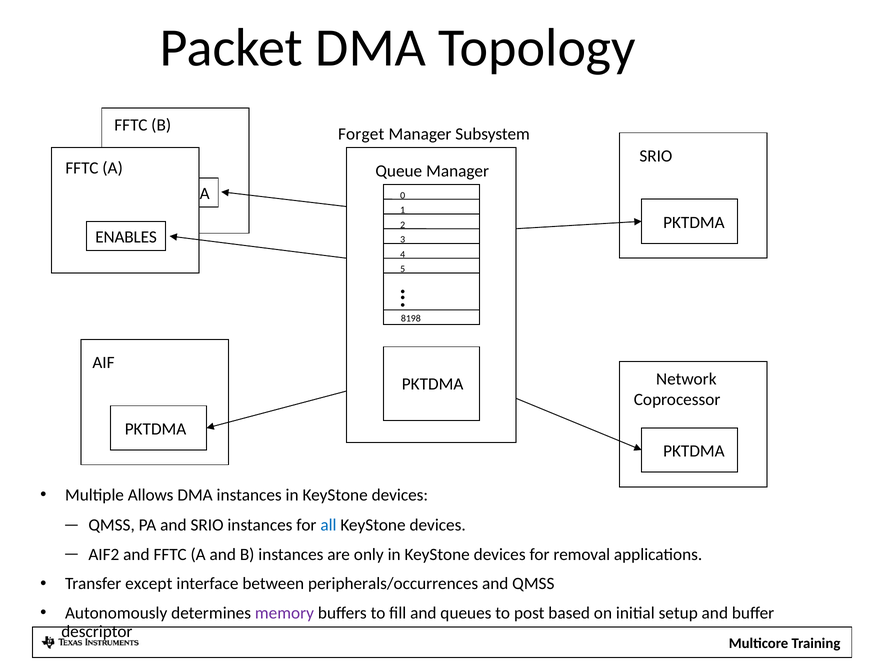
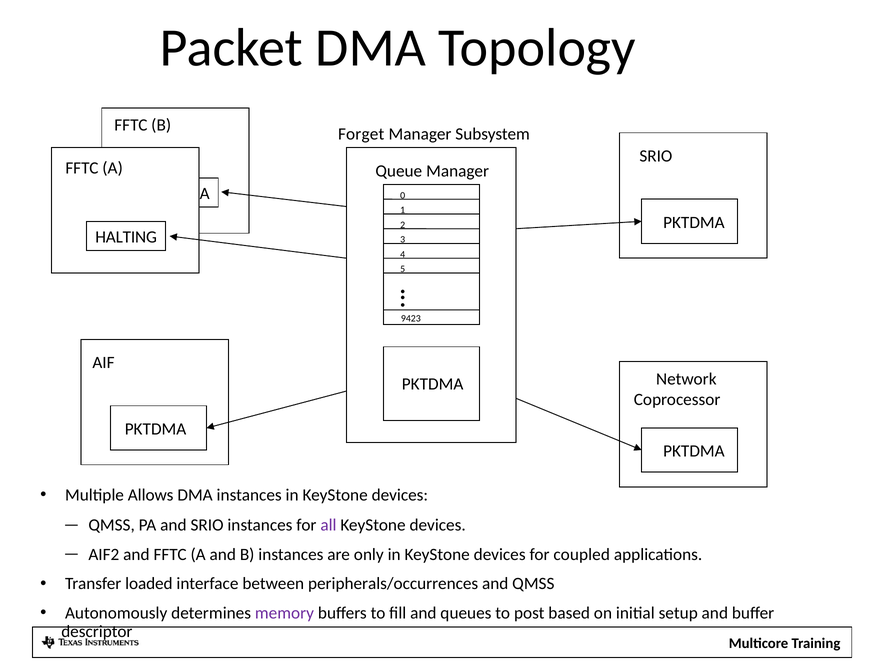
ENABLES: ENABLES -> HALTING (126, 237)
8198: 8198 -> 9423 (411, 318)
all colour: blue -> purple (328, 525)
removal: removal -> coupled (582, 554)
except: except -> loaded (149, 584)
